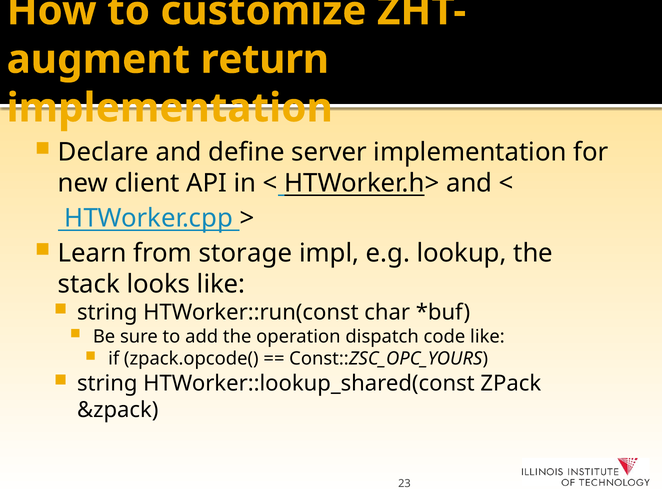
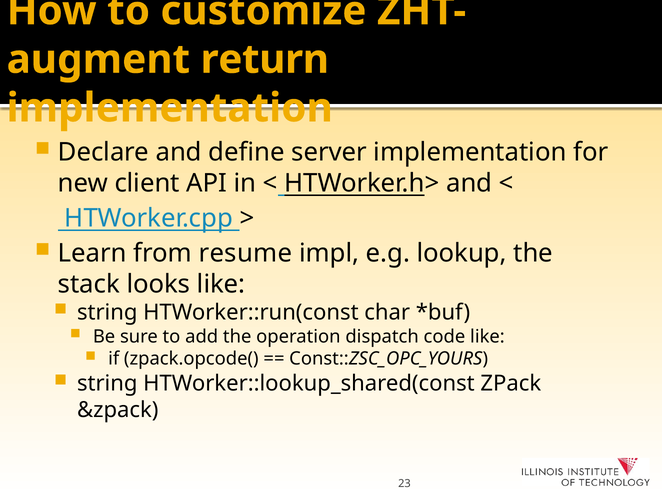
storage: storage -> resume (245, 253)
